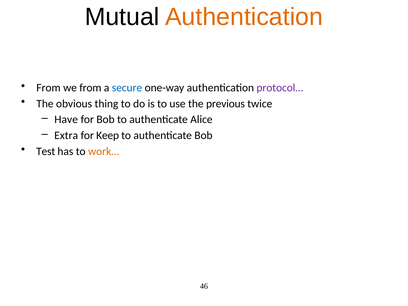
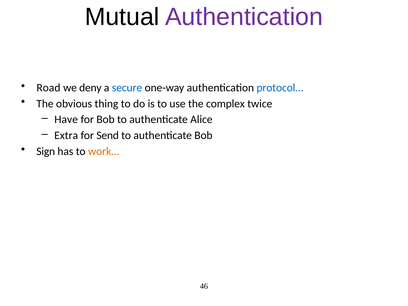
Authentication colour: orange -> purple (244, 17)
From: From -> Road (48, 88)
we from: from -> deny (90, 88)
protocol… colour: purple -> blue (280, 88)
previous: previous -> complex (225, 104)
Keep: Keep -> Send (108, 135)
Test: Test -> Sign (46, 151)
